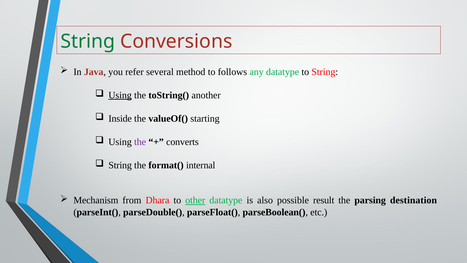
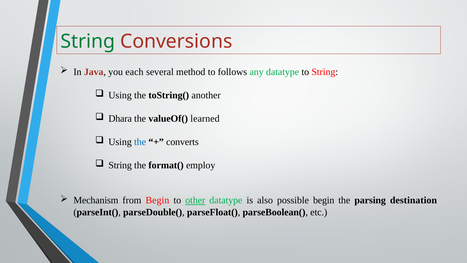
refer: refer -> each (134, 72)
Using underline: present -> none (120, 95)
Inside: Inside -> Dhara (120, 118)
starting: starting -> learned (205, 118)
the colour: purple -> blue (140, 142)
internal: internal -> employ (201, 165)
from Dhara: Dhara -> Begin (157, 200)
possible result: result -> begin (324, 200)
